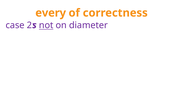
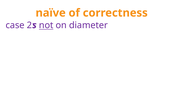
every: every -> naïve (51, 13)
